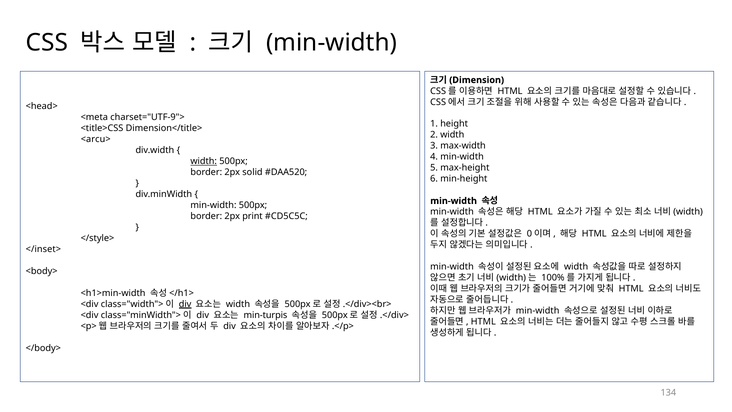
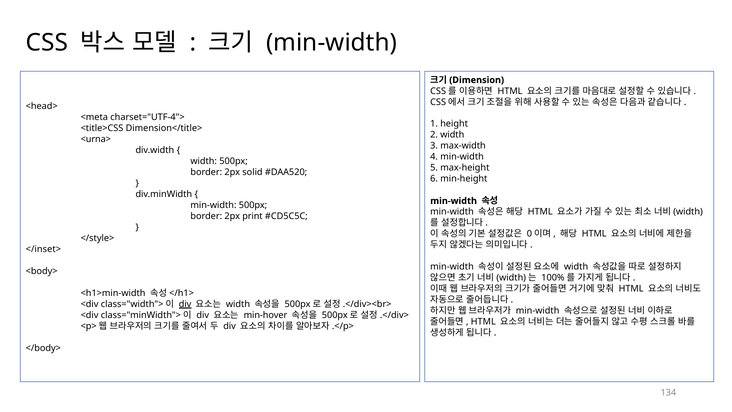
charset="UTF-9">: charset="UTF-9"> -> charset="UTF-4"> (148, 117)
<arcu>: <arcu> -> <urna> (96, 139)
width underline: present -> none (204, 161)
min-turpis: min-turpis -> min-hover (265, 315)
